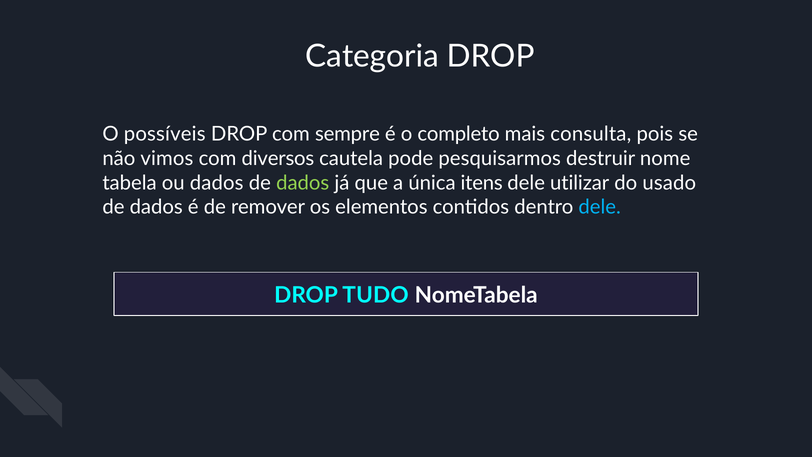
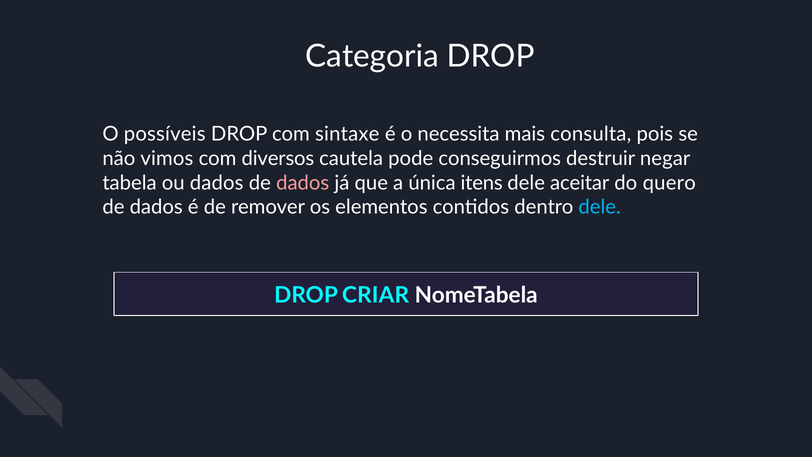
sempre: sempre -> sintaxe (347, 134)
completo: completo -> necessita (458, 134)
pesquisarmos: pesquisarmos -> conseguirmos (500, 158)
nome: nome -> negar (665, 158)
dados colour: light green -> pink (303, 183)
utilizar: utilizar -> aceitar (580, 183)
usado: usado -> quero (669, 183)
TUDO: TUDO -> CRIAR (376, 295)
